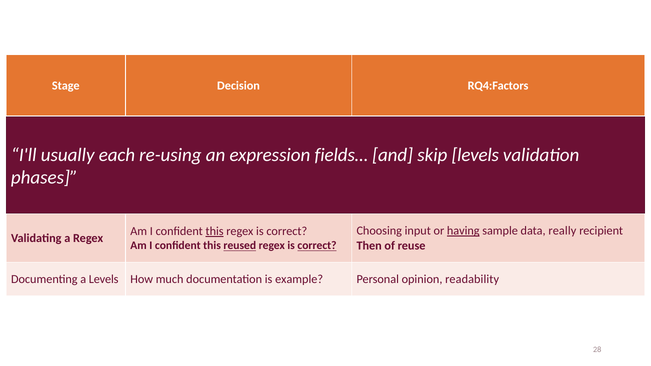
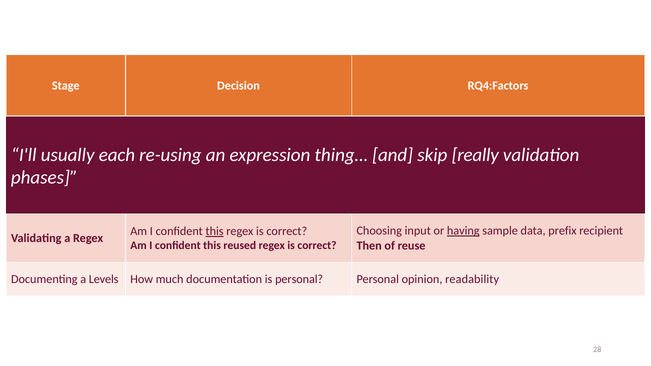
fields…: fields… -> thing… (341, 155)
skip levels: levels -> really (475, 155)
really: really -> prefix (562, 231)
reused underline: present -> none (240, 246)
correct underline: present -> none (317, 246)
is example: example -> personal (299, 279)
